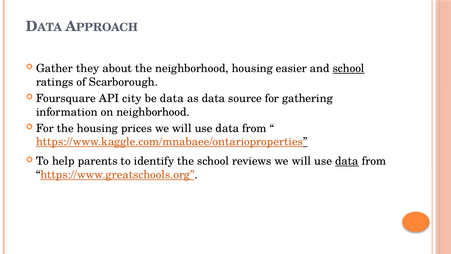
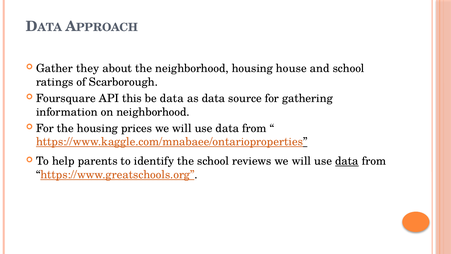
easier: easier -> house (291, 68)
school underline: present -> none (349, 68)
city: city -> this (132, 98)
